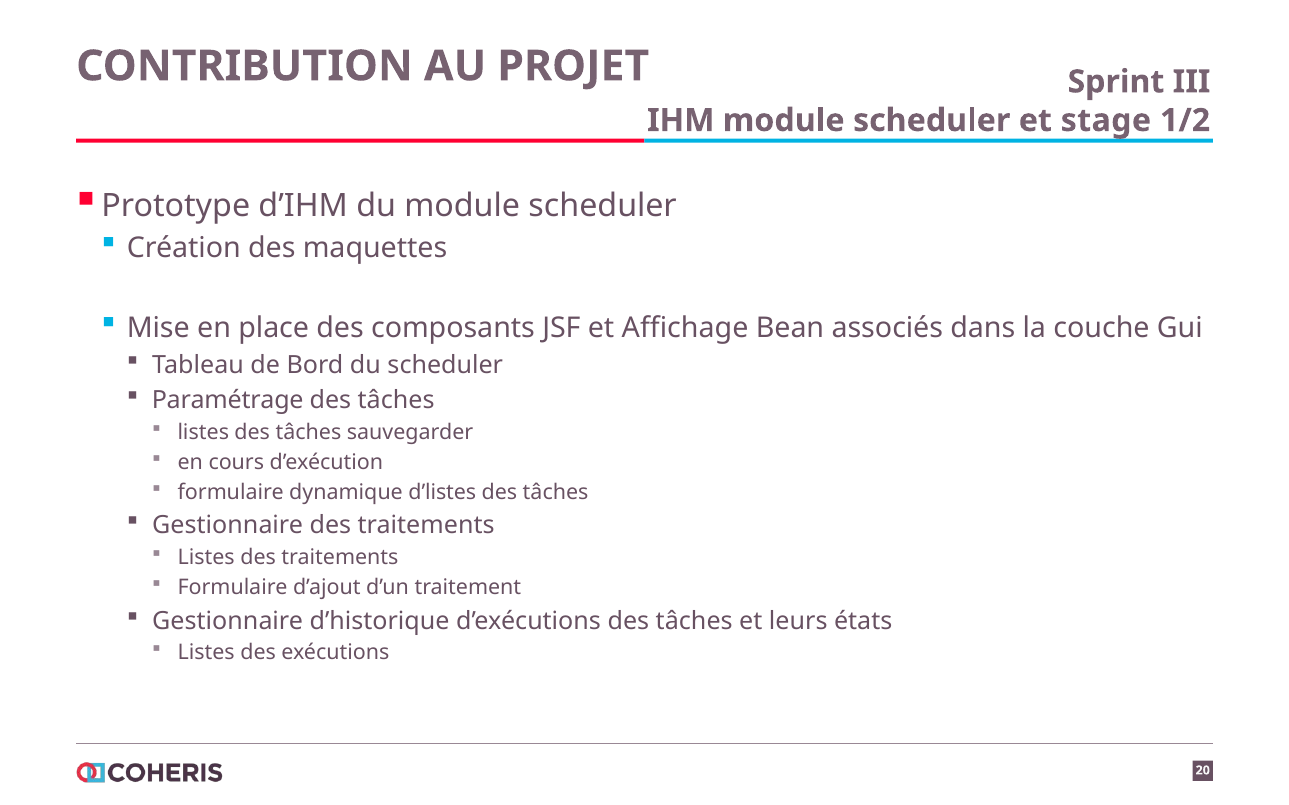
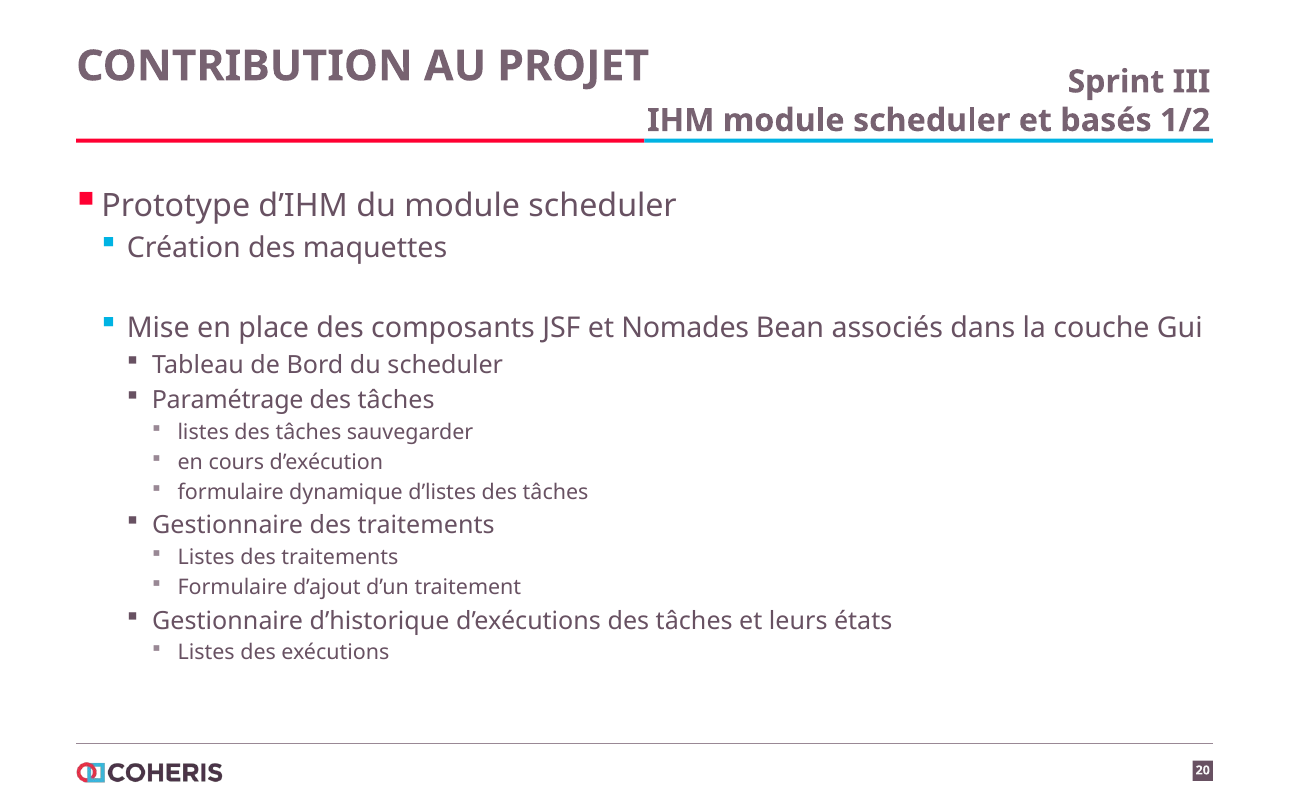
stage: stage -> basés (1106, 121)
Affichage: Affichage -> Nomades (685, 329)
